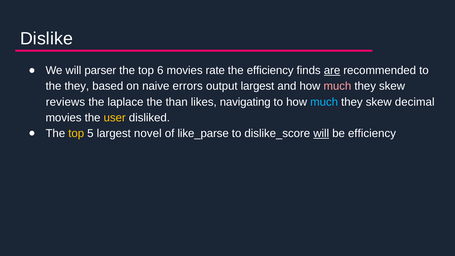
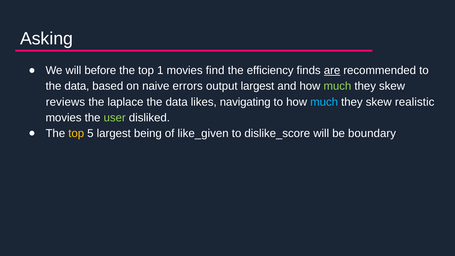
Dislike: Dislike -> Asking (47, 39)
parser: parser -> before (100, 71)
6: 6 -> 1 (160, 71)
rate: rate -> find (215, 71)
they: they -> data (77, 86)
much colour: pink -> light green (337, 86)
than: than -> data (177, 102)
decimal: decimal -> realistic (415, 102)
user colour: yellow -> light green (115, 118)
novel: novel -> being (148, 133)
like_parse: like_parse -> like_given (203, 133)
will underline: present -> none (321, 133)
be efficiency: efficiency -> boundary (372, 133)
